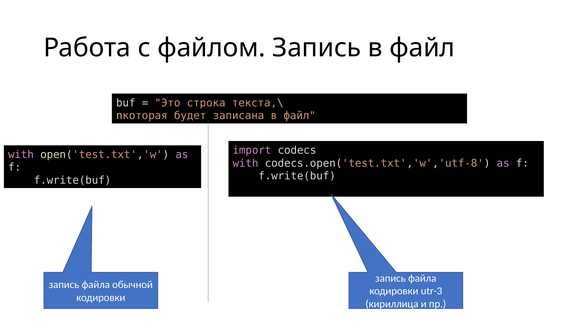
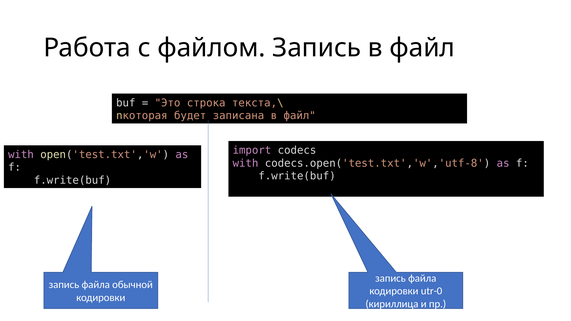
utr-3: utr-3 -> utr-0 (432, 291)
